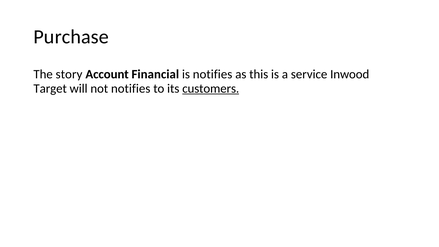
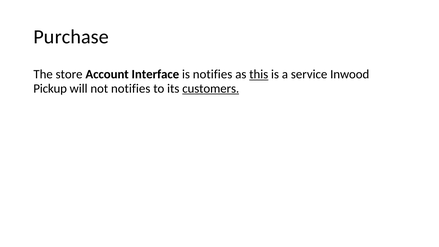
story: story -> store (69, 74)
Financial: Financial -> Interface (155, 74)
this underline: none -> present (259, 74)
Target: Target -> Pickup (50, 88)
